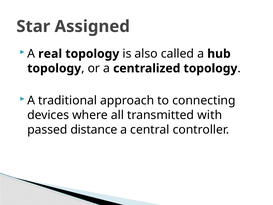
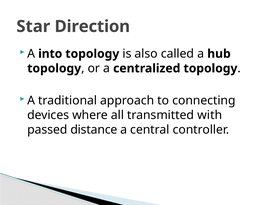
Assigned: Assigned -> Direction (92, 26)
real: real -> into (50, 54)
